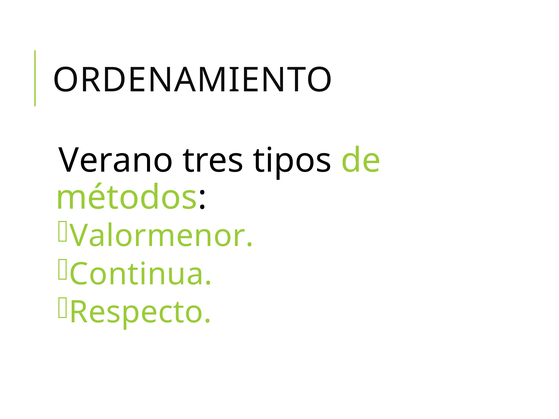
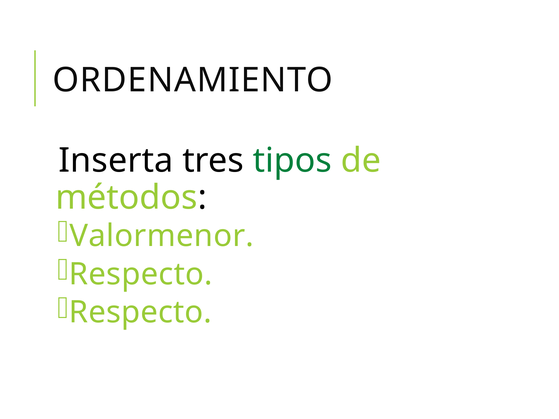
Verano: Verano -> Inserta (116, 161)
tipos colour: black -> green (292, 161)
Continua: Continua -> Respecto (141, 274)
